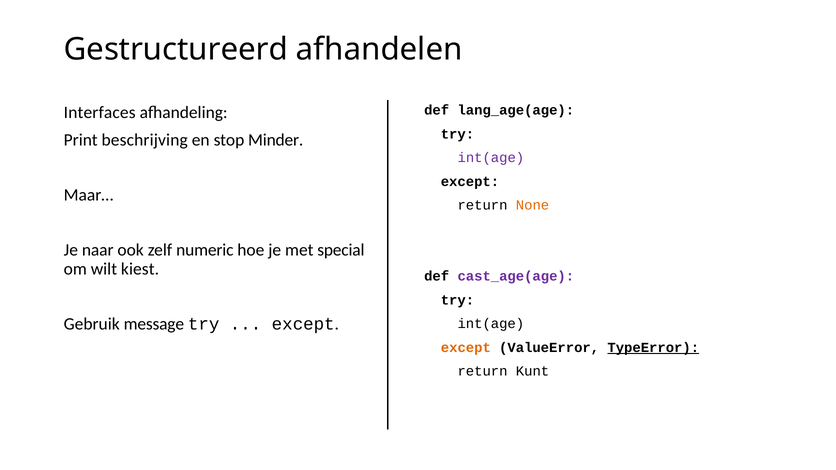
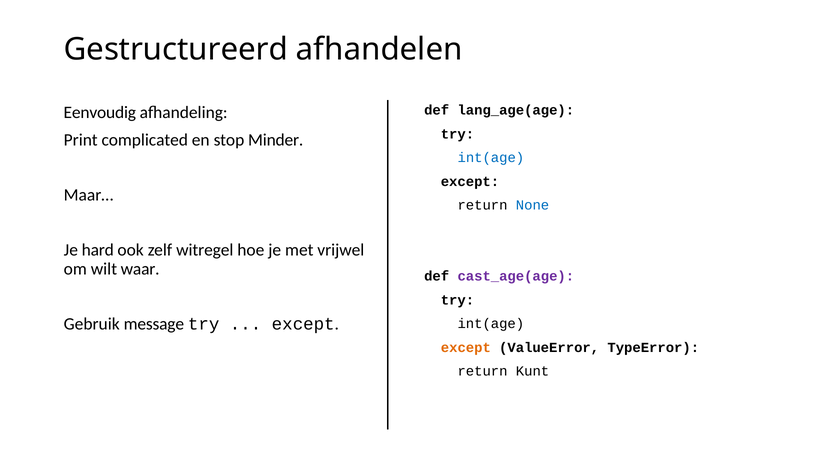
Interfaces: Interfaces -> Eenvoudig (100, 112)
beschrijving: beschrijving -> complicated (145, 140)
int(age colour: purple -> blue (491, 158)
None colour: orange -> blue (533, 205)
naar: naar -> hard (98, 250)
numeric: numeric -> witregel (205, 250)
special: special -> vrijwel (341, 250)
kiest: kiest -> waar (140, 269)
TypeError underline: present -> none (653, 348)
